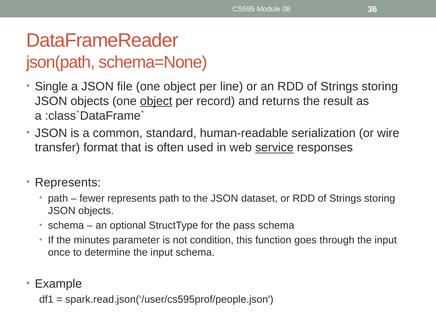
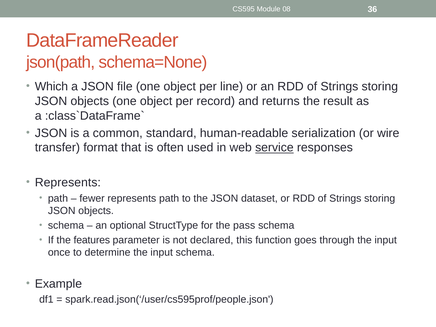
Single: Single -> Which (51, 87)
object underline: present -> none (156, 101)
minutes: minutes -> features (92, 240)
condition: condition -> declared (212, 240)
